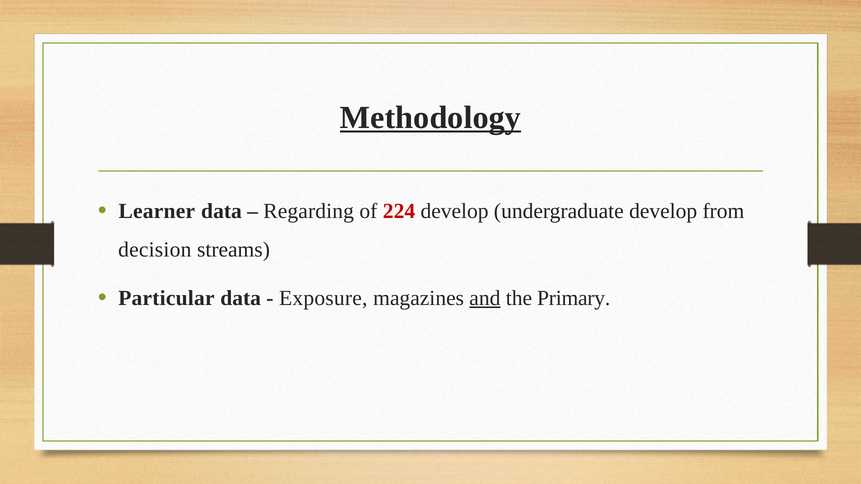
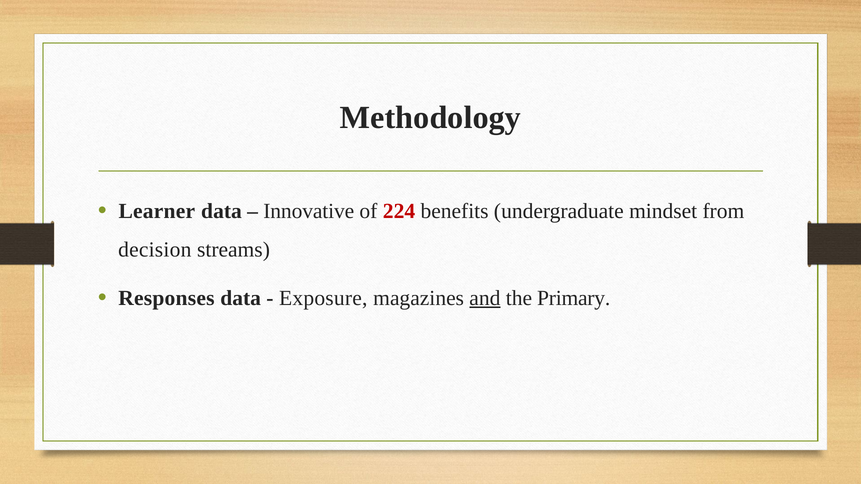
Methodology underline: present -> none (430, 118)
Regarding: Regarding -> Innovative (309, 211)
224 develop: develop -> benefits (455, 211)
undergraduate develop: develop -> mindset (663, 211)
Particular: Particular -> Responses (166, 298)
